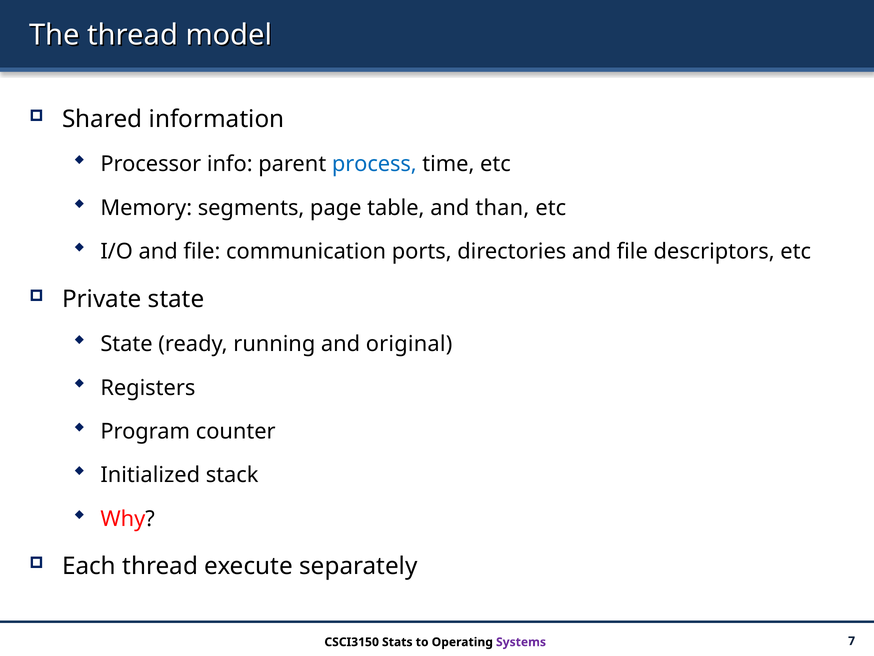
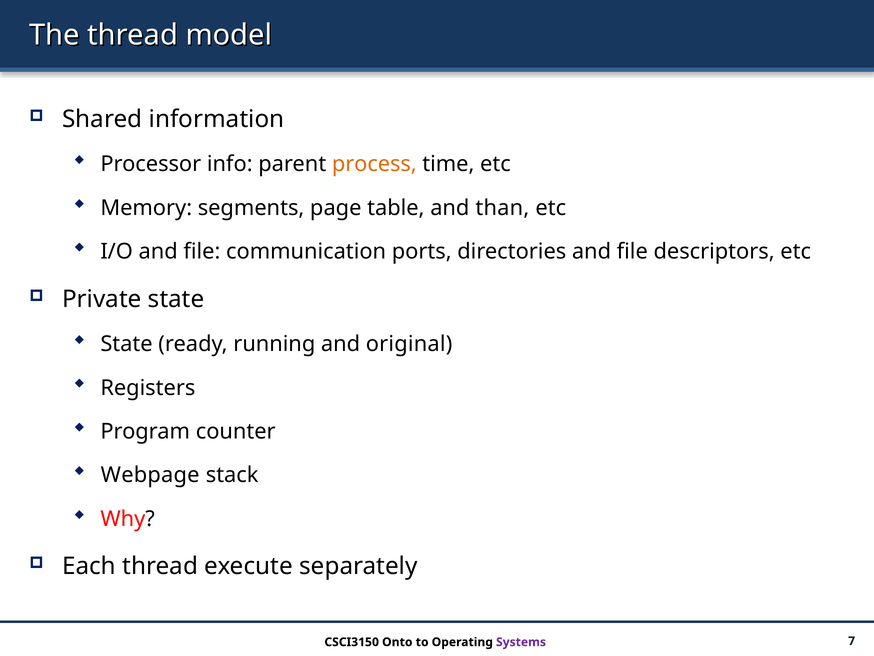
process colour: blue -> orange (374, 164)
Initialized: Initialized -> Webpage (150, 475)
Stats: Stats -> Onto (397, 642)
